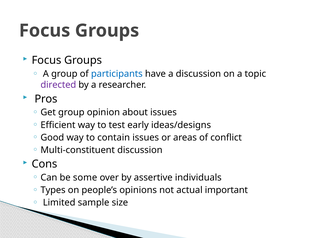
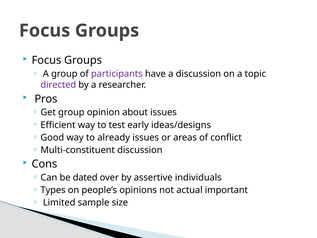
participants colour: blue -> purple (117, 74)
contain: contain -> already (114, 137)
some: some -> dated (85, 177)
